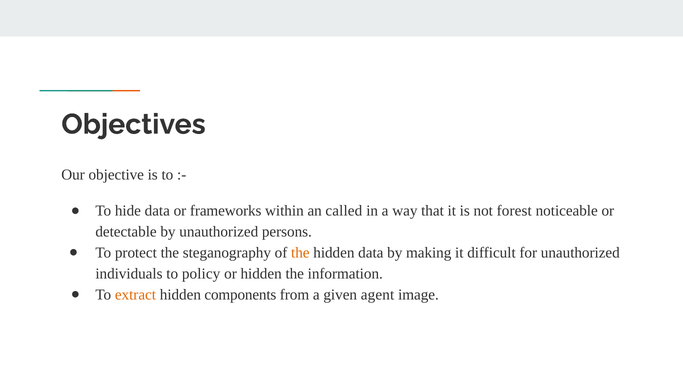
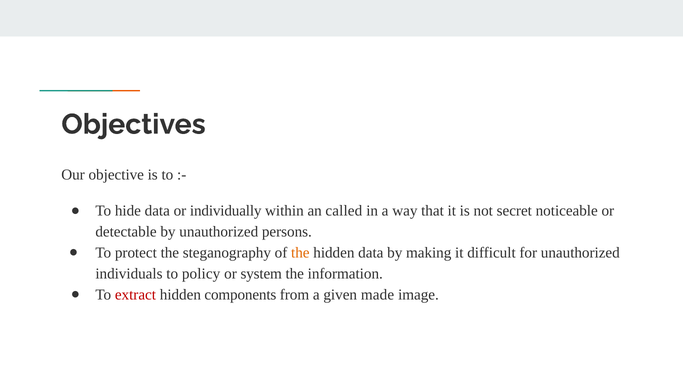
frameworks: frameworks -> individually (226, 211)
forest: forest -> secret (514, 211)
or hidden: hidden -> system (261, 274)
extract colour: orange -> red (135, 295)
agent: agent -> made (378, 295)
